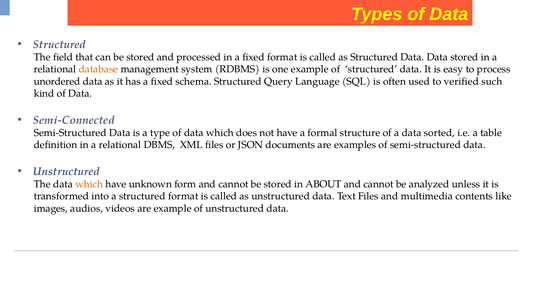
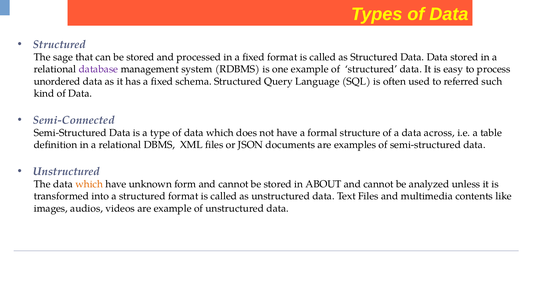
field: field -> sage (63, 57)
database colour: orange -> purple (98, 69)
verified: verified -> referred (461, 81)
sorted: sorted -> across (439, 133)
